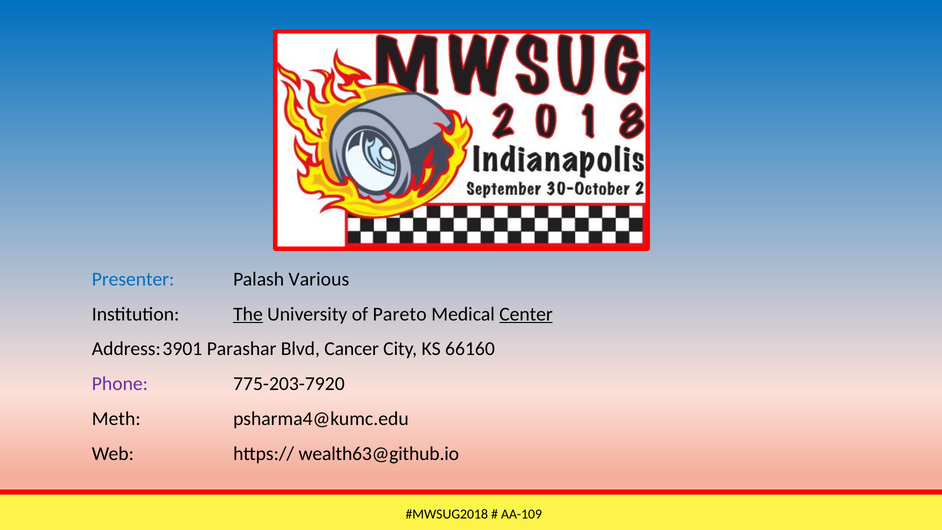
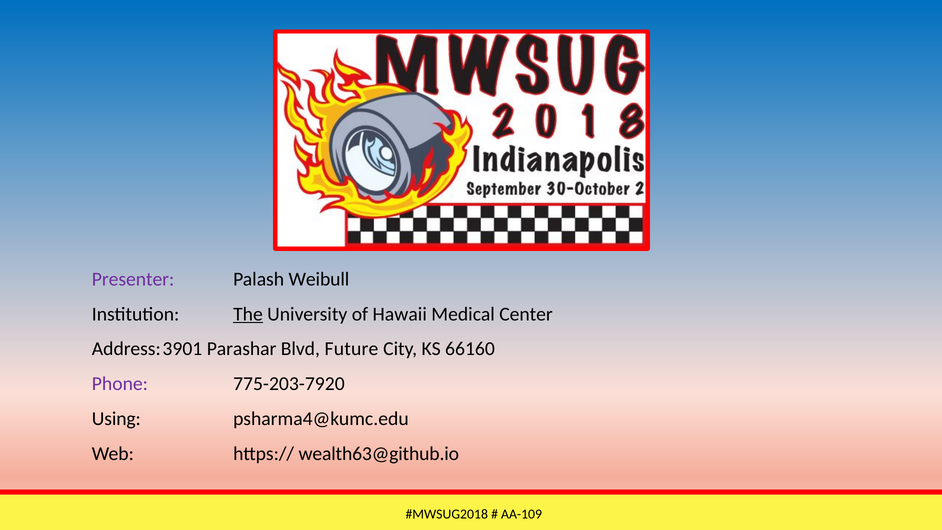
Presenter colour: blue -> purple (133, 279)
Various: Various -> Weibull (319, 279)
Pareto: Pareto -> Hawaii (400, 314)
Center underline: present -> none (526, 314)
Cancer: Cancer -> Future (351, 349)
Meth: Meth -> Using (116, 419)
